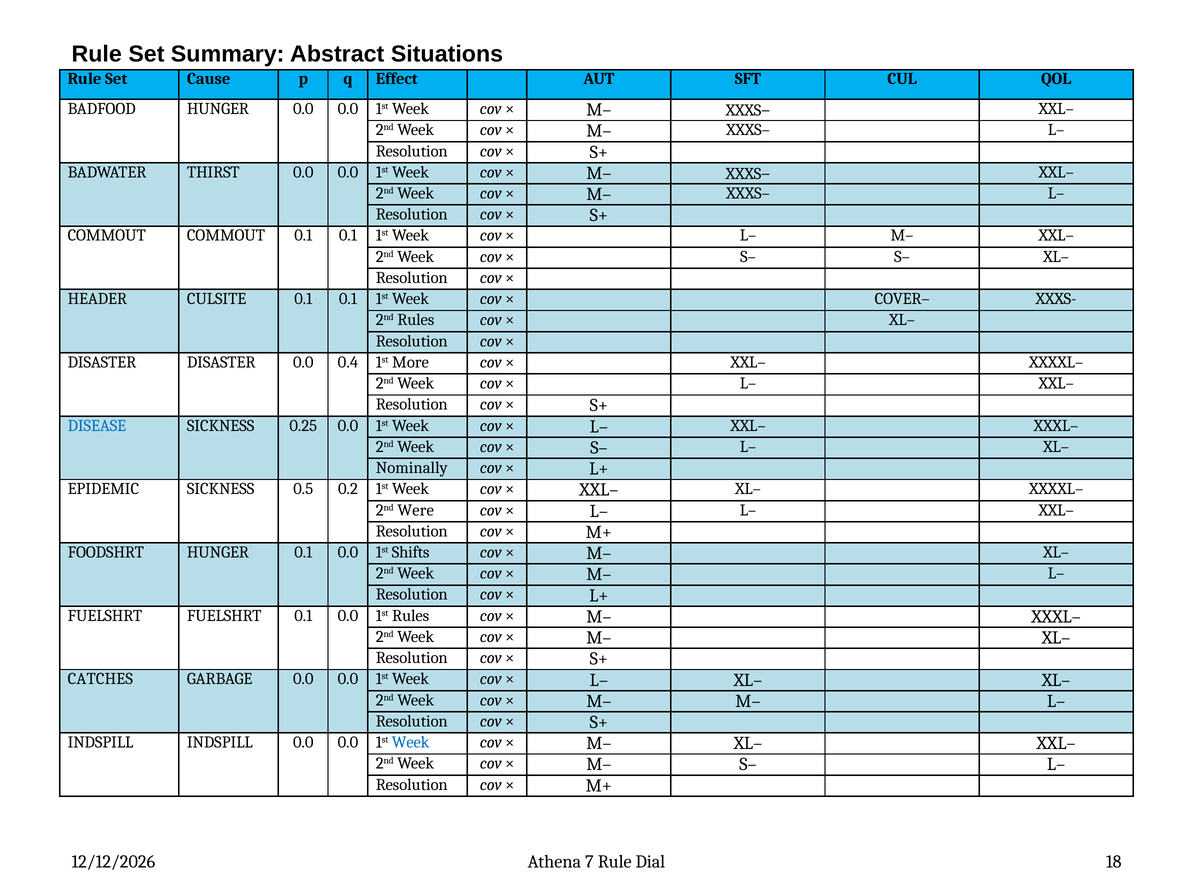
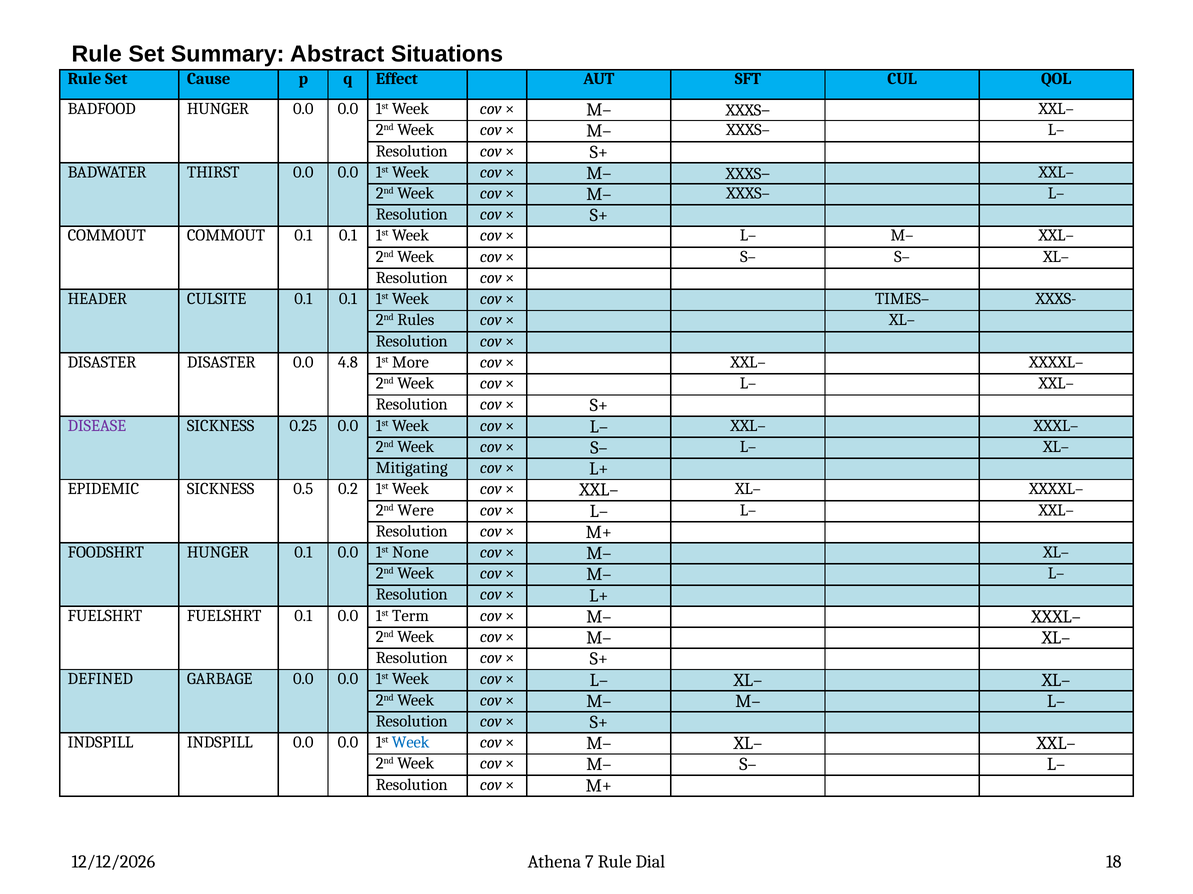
COVER–: COVER– -> TIMES– (902, 299)
0.4: 0.4 -> 4.8 (348, 363)
DISEASE colour: blue -> purple (97, 426)
Nominally: Nominally -> Mitigating (412, 468)
Shifts: Shifts -> None (410, 553)
1st Rules: Rules -> Term (411, 616)
CATCHES: CATCHES -> DEFINED (100, 680)
